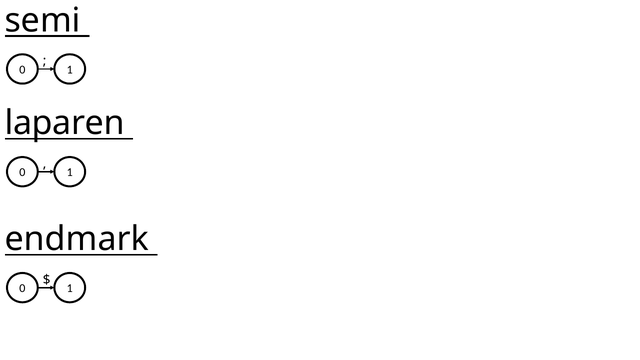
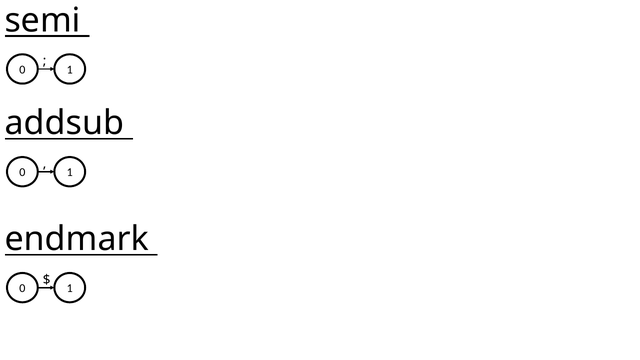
laparen: laparen -> addsub (64, 123)
